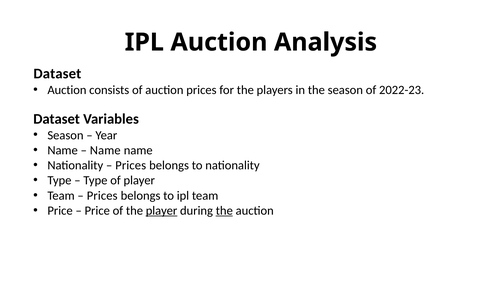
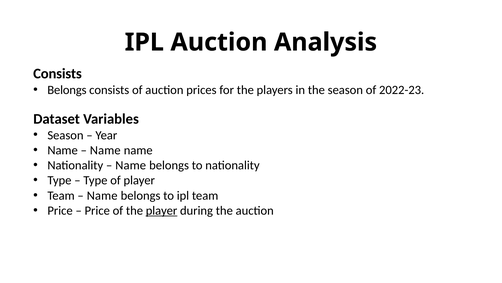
Dataset: Dataset -> Consists (58, 74)
Auction: Auction -> Belongs (67, 90)
Prices: Prices -> Name (131, 165)
Prices: Prices -> Name (102, 195)
the underline: present -> none (224, 210)
